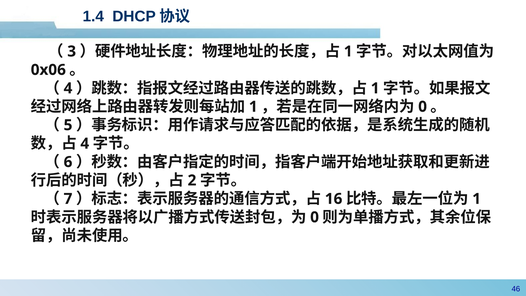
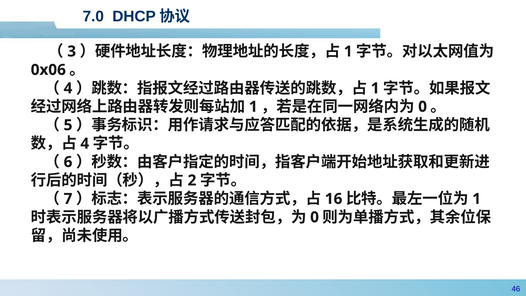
1.4: 1.4 -> 7.0 (93, 17)
